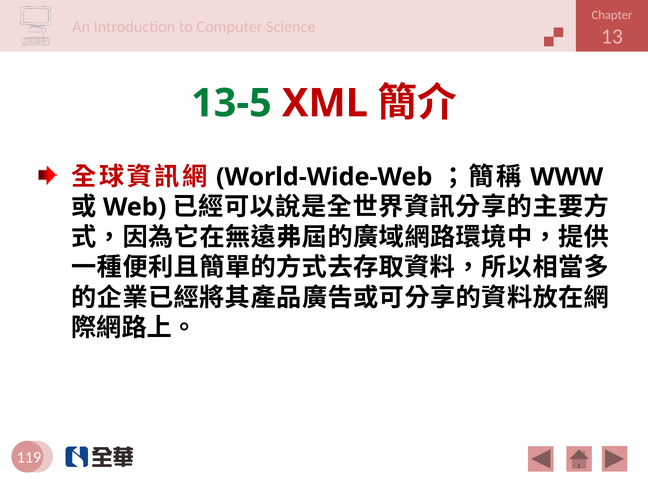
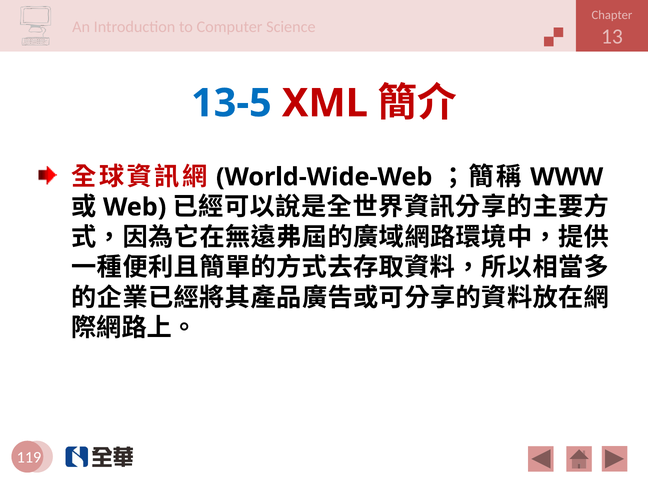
13-5 colour: green -> blue (231, 103)
